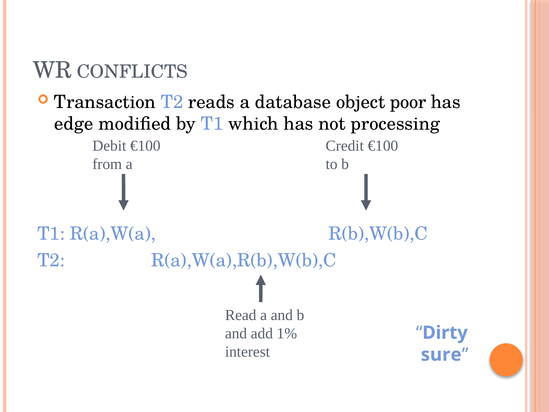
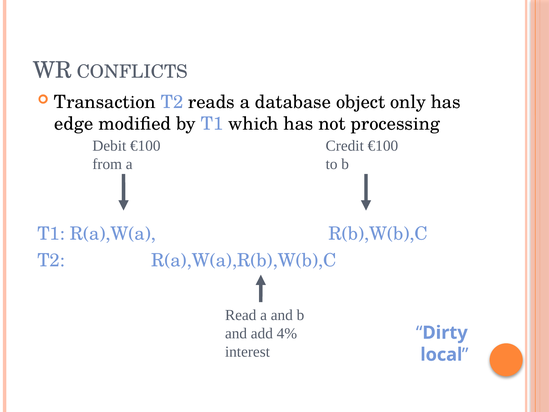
poor: poor -> only (408, 102)
1%: 1% -> 4% (287, 333)
sure: sure -> local (441, 354)
